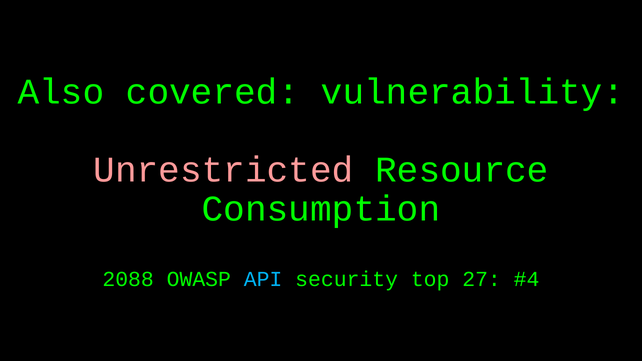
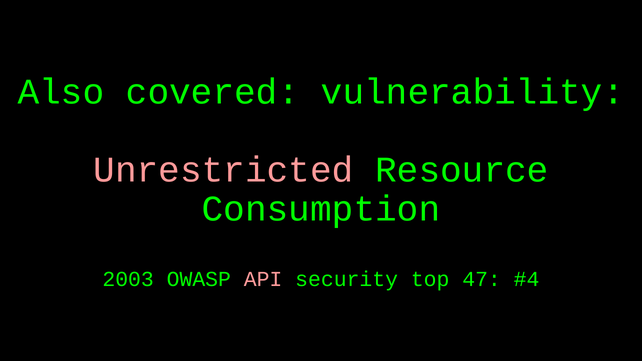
2088: 2088 -> 2003 (128, 279)
API colour: light blue -> pink (263, 279)
27: 27 -> 47 (482, 279)
